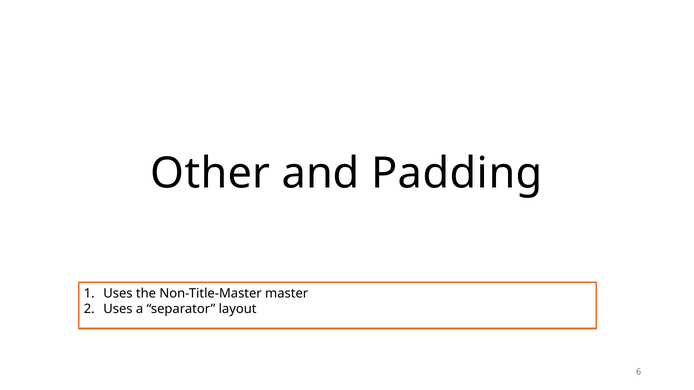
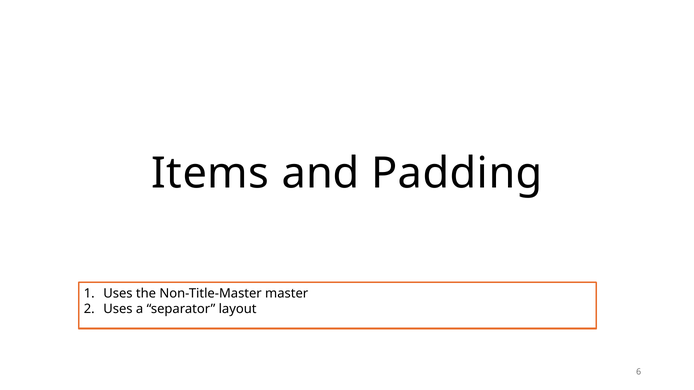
Other: Other -> Items (210, 173)
